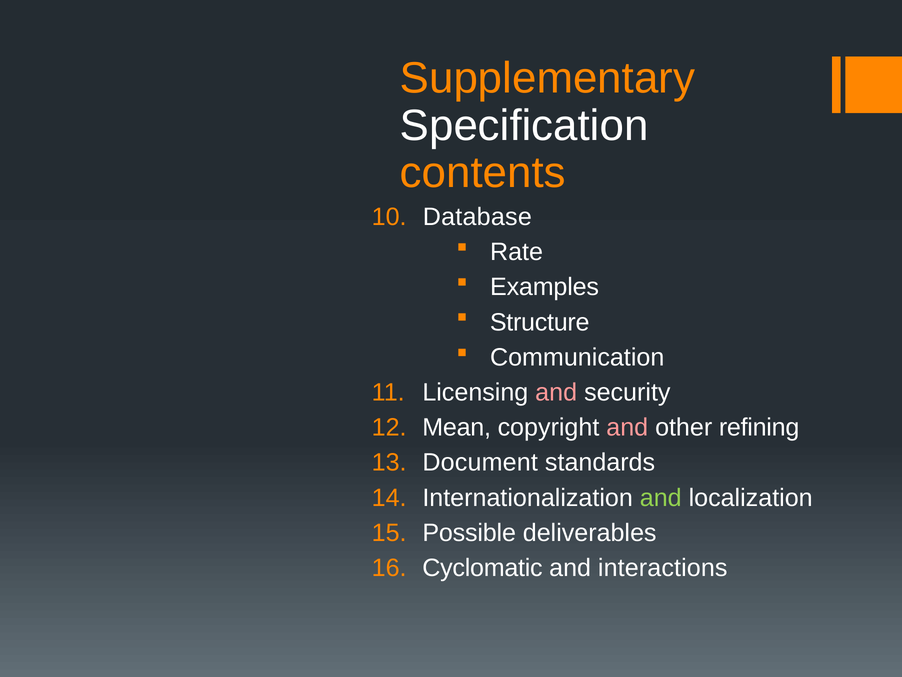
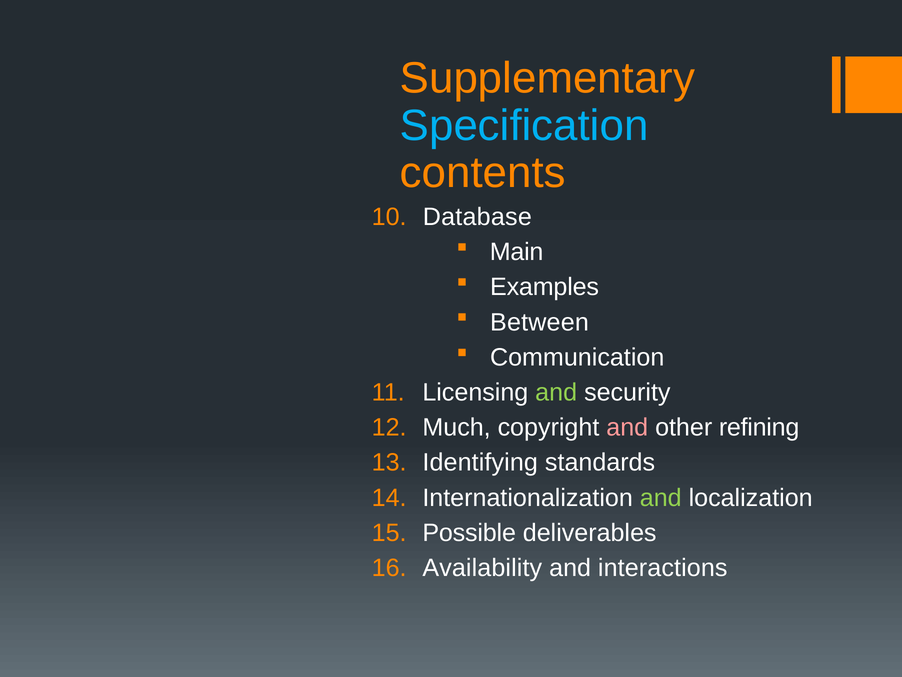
Specification colour: white -> light blue (524, 126)
Rate: Rate -> Main (517, 252)
Structure: Structure -> Between (539, 322)
and colour: pink -> light green (556, 392)
Mean: Mean -> Much (457, 427)
Document: Document -> Identifying (480, 462)
Cyclomatic: Cyclomatic -> Availability (482, 568)
